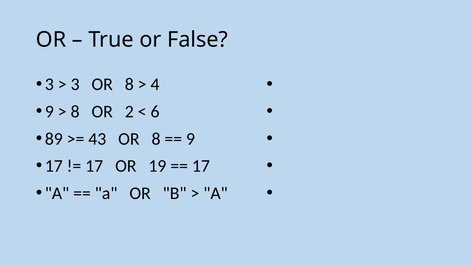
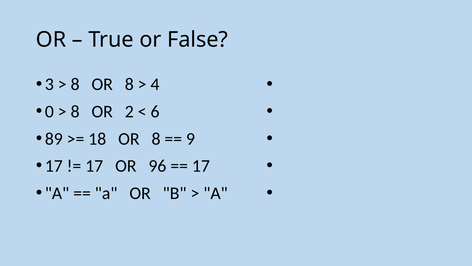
3: 3 -> 8 (75, 84)
9: 9 -> 0 (49, 111)
43: 43 -> 18 (97, 139)
19: 19 -> 96 (157, 166)
